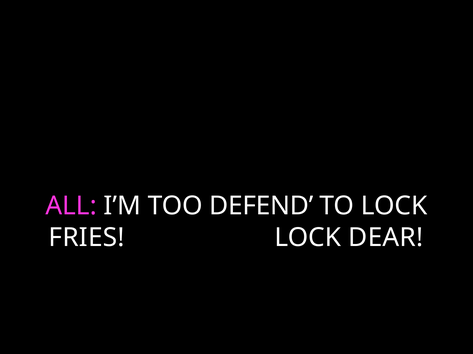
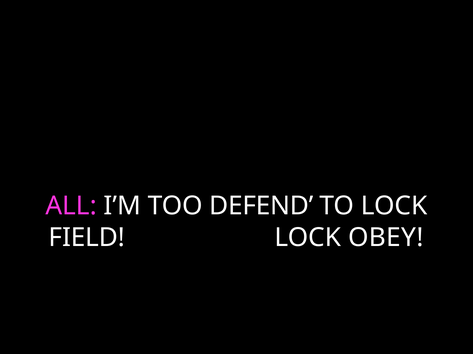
FRIES: FRIES -> FIELD (87, 238)
DEAR: DEAR -> OBEY (386, 238)
